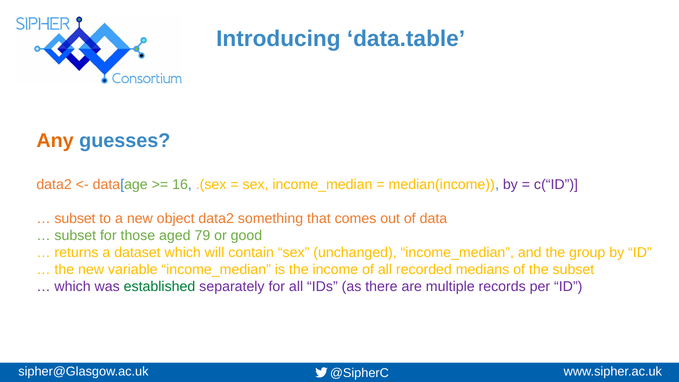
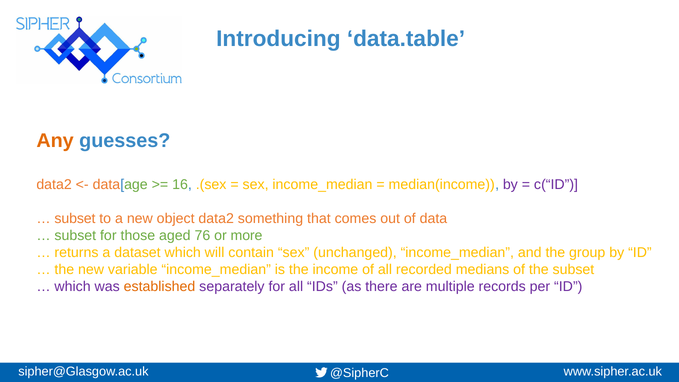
79: 79 -> 76 (202, 236)
good: good -> more (247, 236)
established colour: green -> orange (160, 286)
